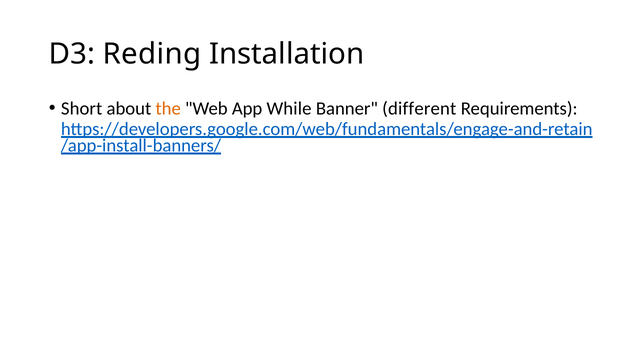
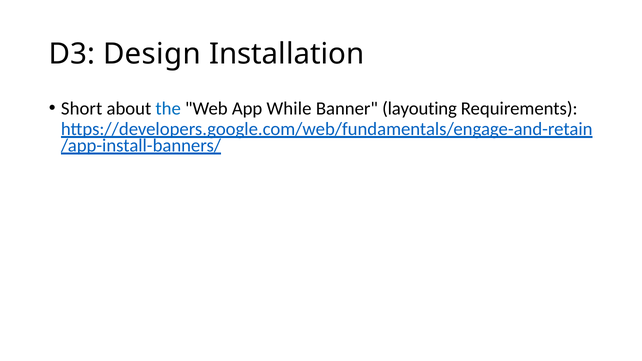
Reding: Reding -> Design (152, 54)
the colour: orange -> blue (168, 109)
different: different -> layouting (419, 109)
